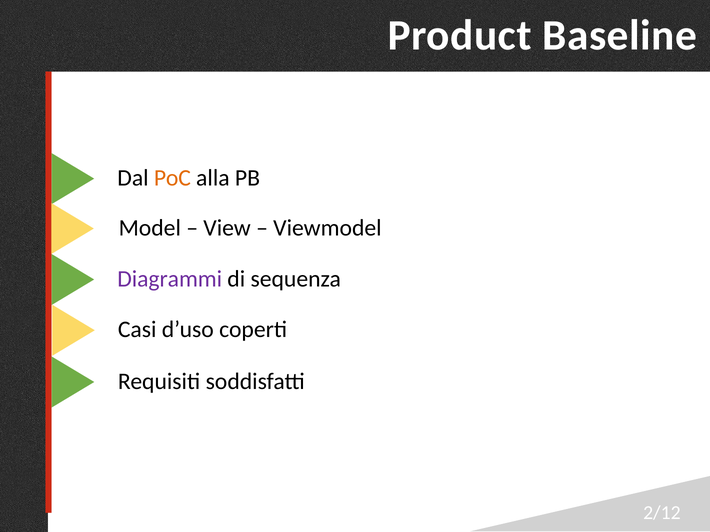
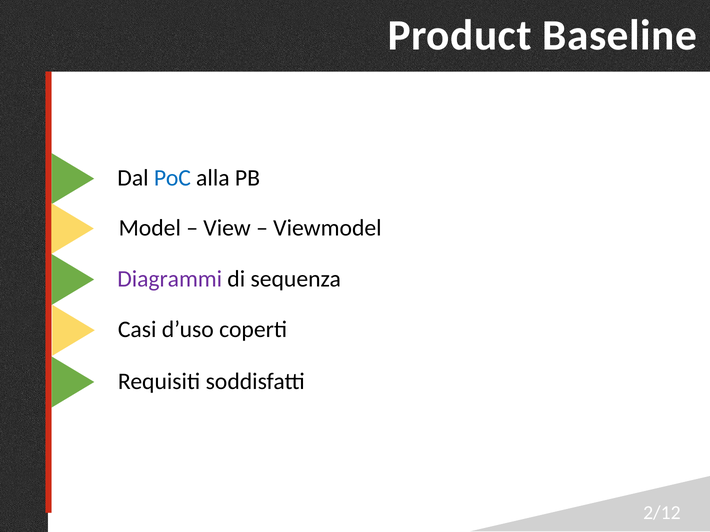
PoC colour: orange -> blue (172, 178)
